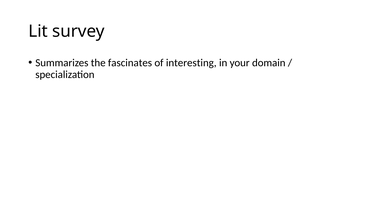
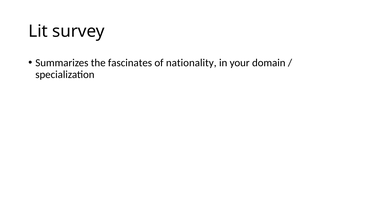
interesting: interesting -> nationality (191, 63)
